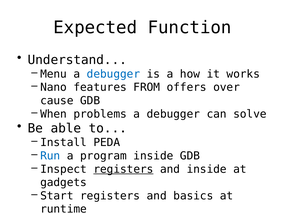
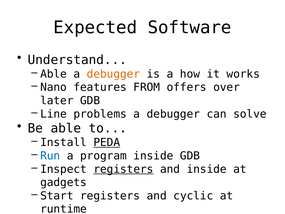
Function: Function -> Software (190, 28)
Menu: Menu -> Able (54, 74)
debugger colour: blue -> orange (113, 74)
cause: cause -> later (57, 101)
When: When -> Line (54, 114)
PEDA underline: none -> present (107, 142)
basics: basics -> cyclic (193, 196)
